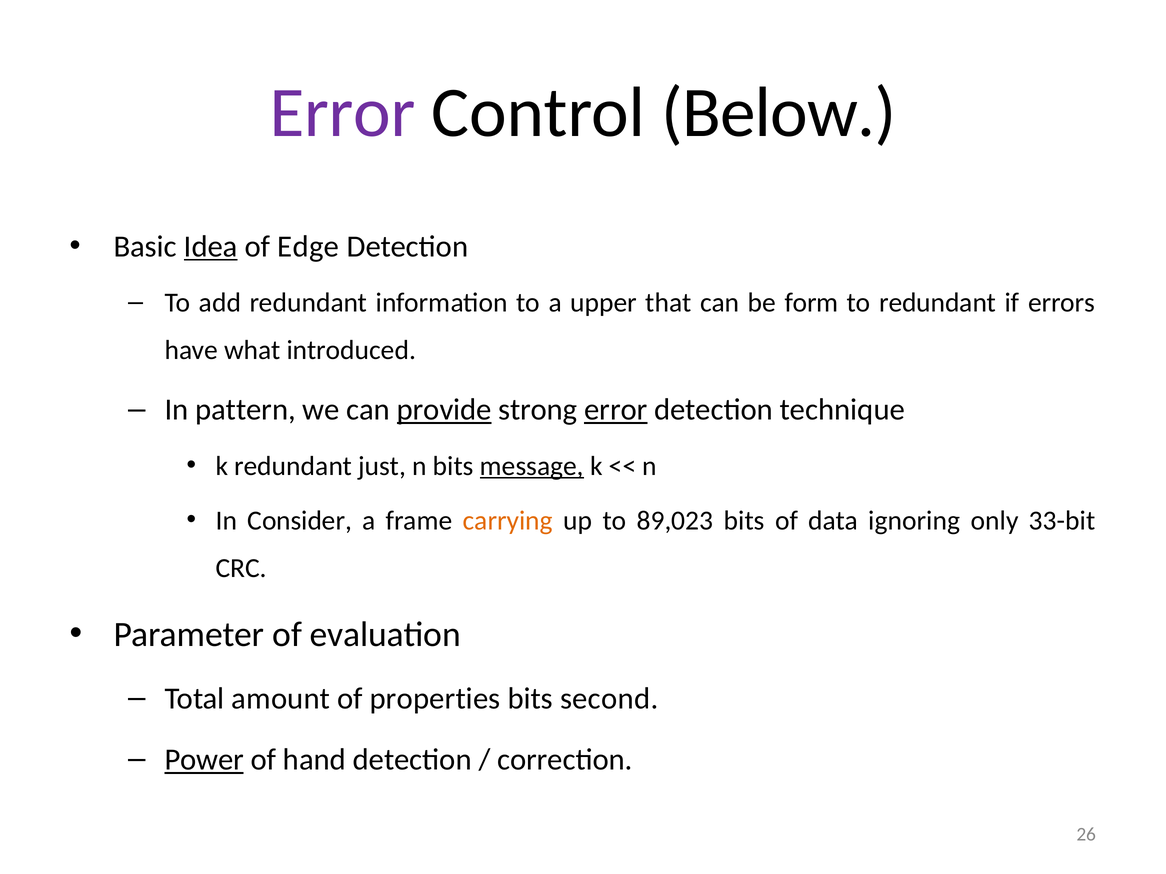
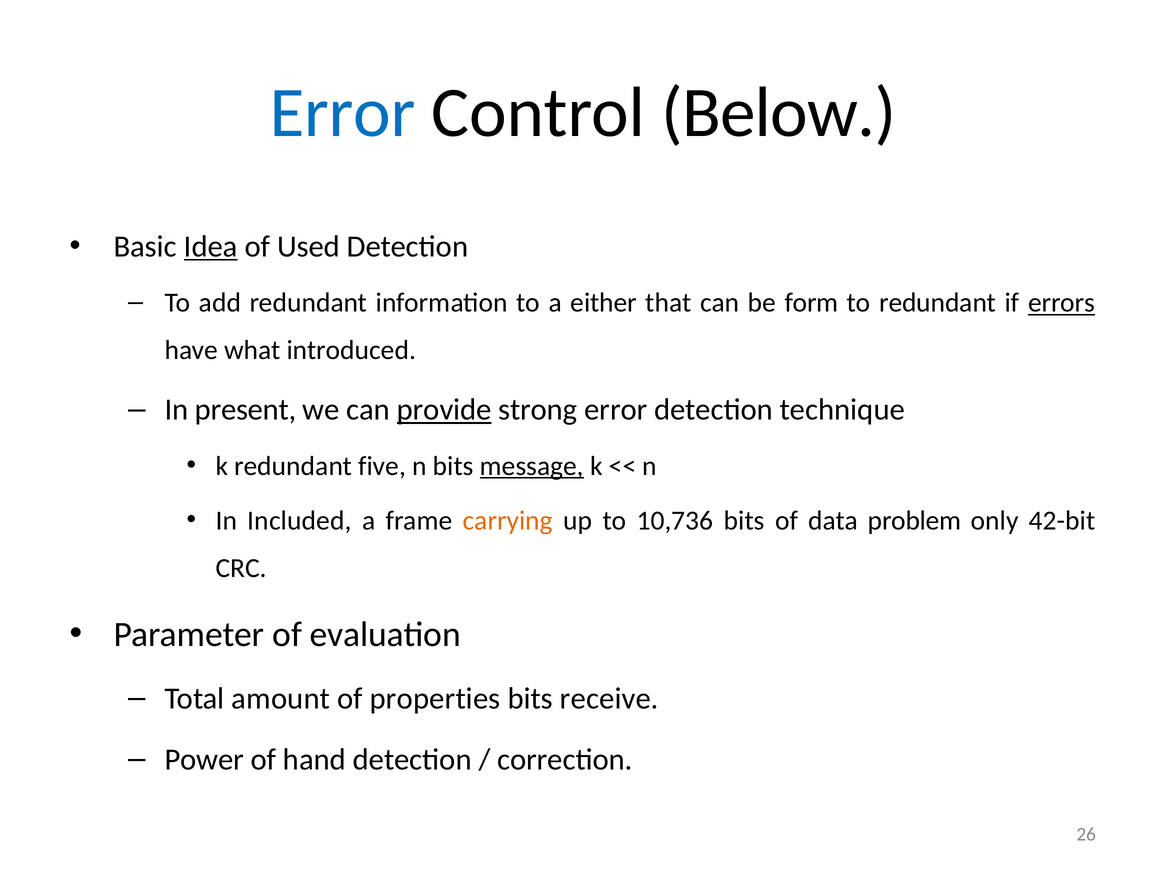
Error colour: purple -> blue (343, 113)
Edge: Edge -> Used (309, 247)
upper: upper -> either (604, 303)
errors underline: none -> present (1062, 303)
pattern: pattern -> present (246, 410)
error underline: present -> none (616, 410)
just: just -> five (382, 466)
Consider: Consider -> Included (300, 521)
89,023: 89,023 -> 10,736 (675, 521)
ignoring: ignoring -> problem (915, 521)
33-bit: 33-bit -> 42-bit (1062, 521)
second: second -> receive (609, 699)
Power underline: present -> none (204, 760)
